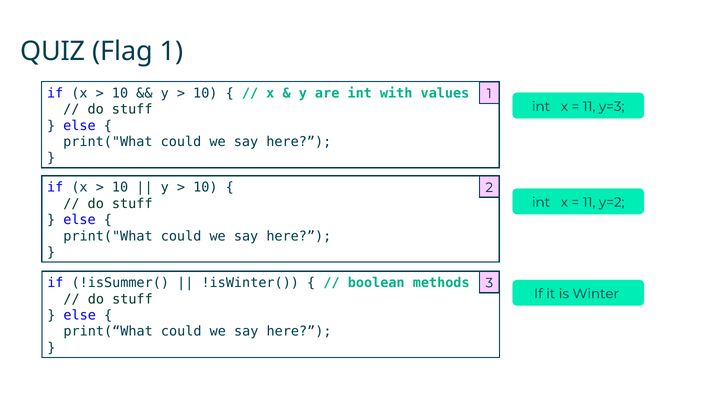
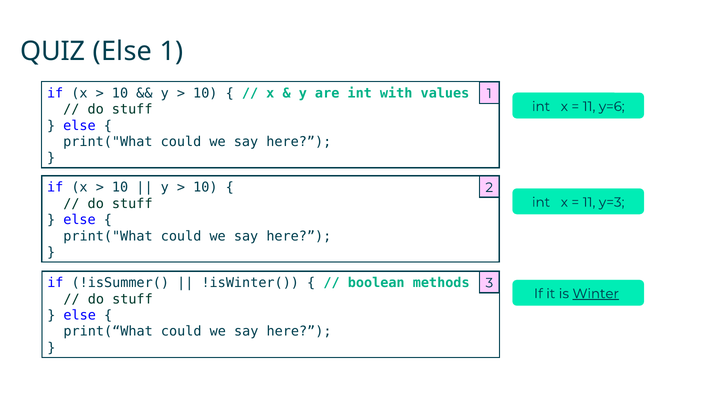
QUIZ Flag: Flag -> Else (122, 51)
y=3: y=3 -> y=6 (612, 106)
y=2: y=2 -> y=3 (612, 202)
Winter underline: none -> present (596, 294)
